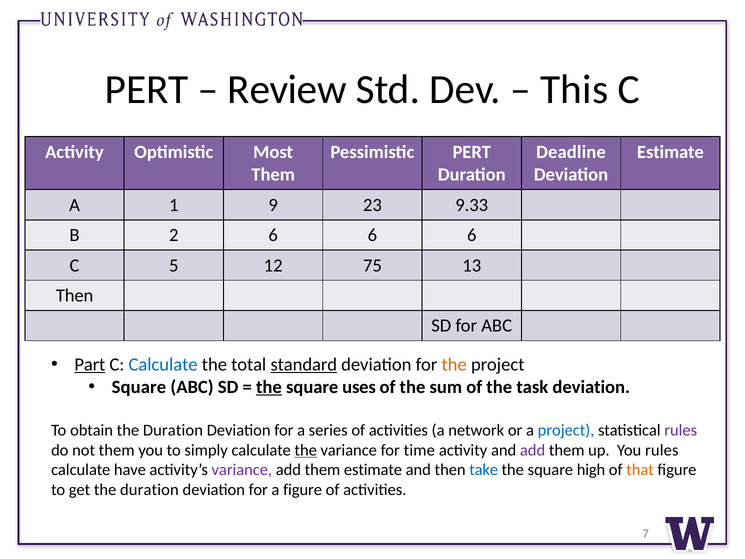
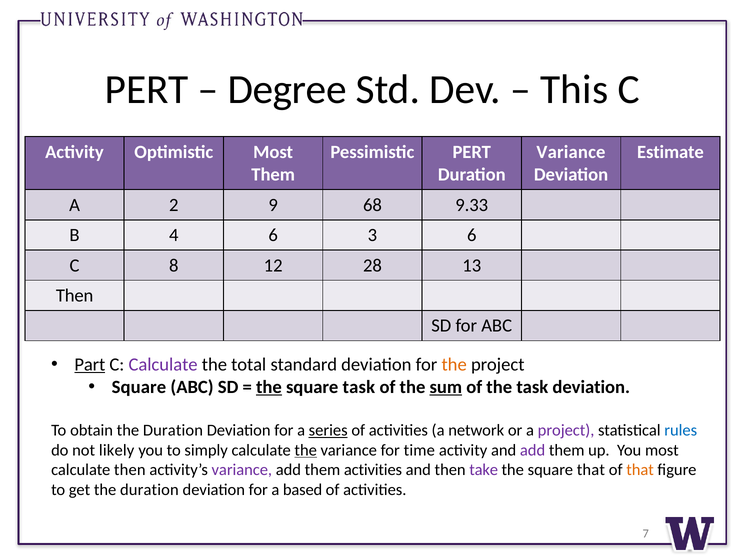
Review: Review -> Degree (287, 90)
Deadline: Deadline -> Variance (571, 152)
1: 1 -> 2 (174, 205)
23: 23 -> 68 (372, 205)
2: 2 -> 4 (174, 235)
6: 6 -> 3 (372, 235)
5: 5 -> 8 (174, 265)
75: 75 -> 28 (372, 265)
Calculate colour: blue -> purple (163, 364)
standard underline: present -> none (304, 364)
square uses: uses -> task (359, 387)
sum underline: none -> present (446, 387)
series underline: none -> present (328, 430)
project colour: blue -> purple (566, 430)
rules colour: purple -> blue (681, 430)
not them: them -> likely (117, 450)
You rules: rules -> most (662, 450)
calculate have: have -> then (130, 470)
them estimate: estimate -> activities (373, 470)
take colour: blue -> purple (484, 470)
square high: high -> that (591, 470)
a figure: figure -> based (303, 490)
